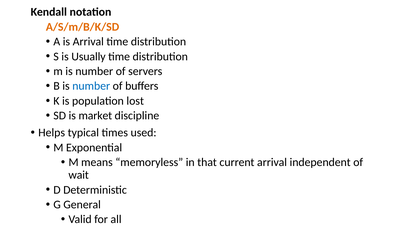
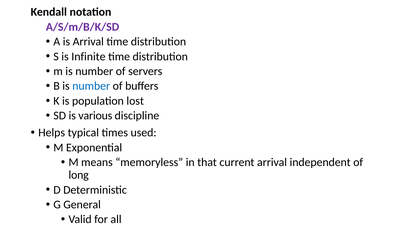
A/S/m/B/K/SD colour: orange -> purple (83, 27)
Usually: Usually -> Infinite (88, 56)
market: market -> various (95, 116)
wait: wait -> long (79, 175)
